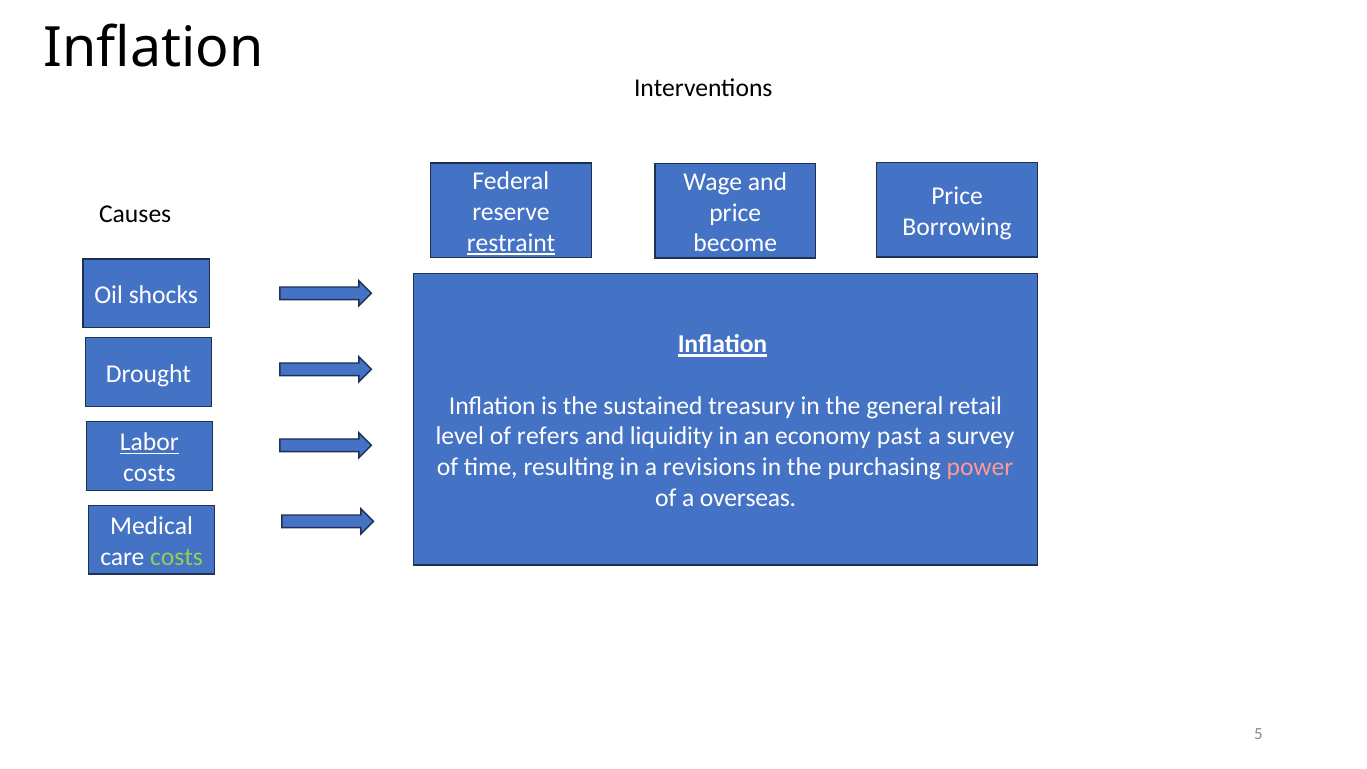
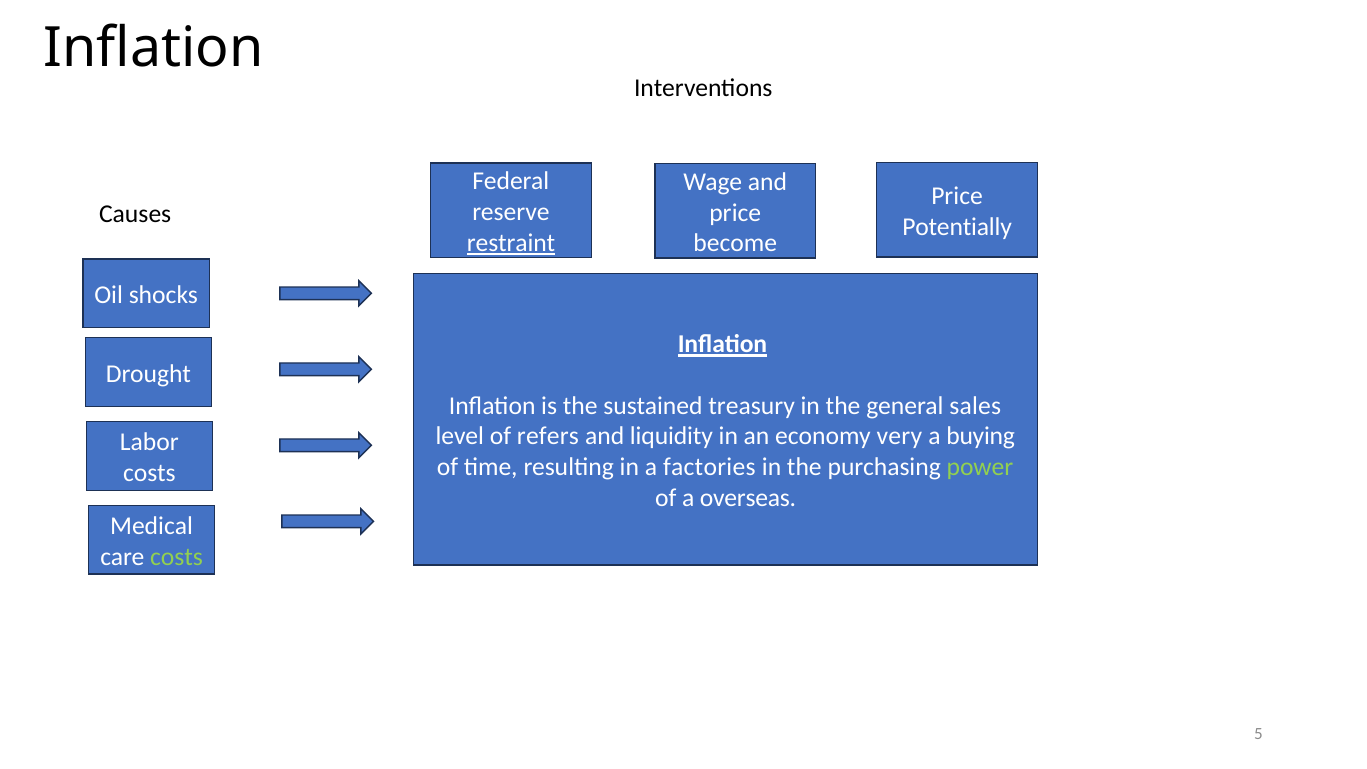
Borrowing: Borrowing -> Potentially (957, 227)
retail: retail -> sales (975, 406)
past: past -> very (899, 436)
survey: survey -> buying (981, 436)
Labor underline: present -> none (149, 442)
revisions: revisions -> factories (709, 467)
power colour: pink -> light green (980, 467)
